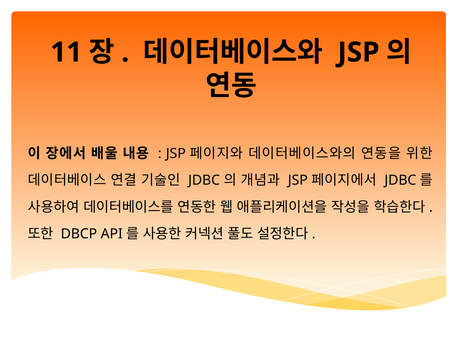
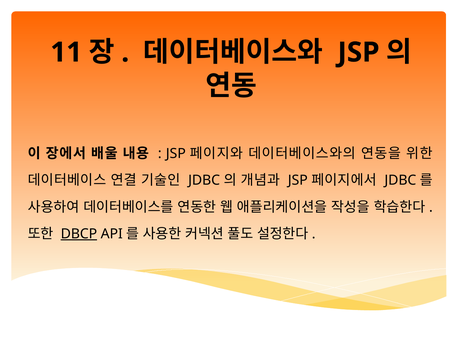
DBCP underline: none -> present (79, 234)
